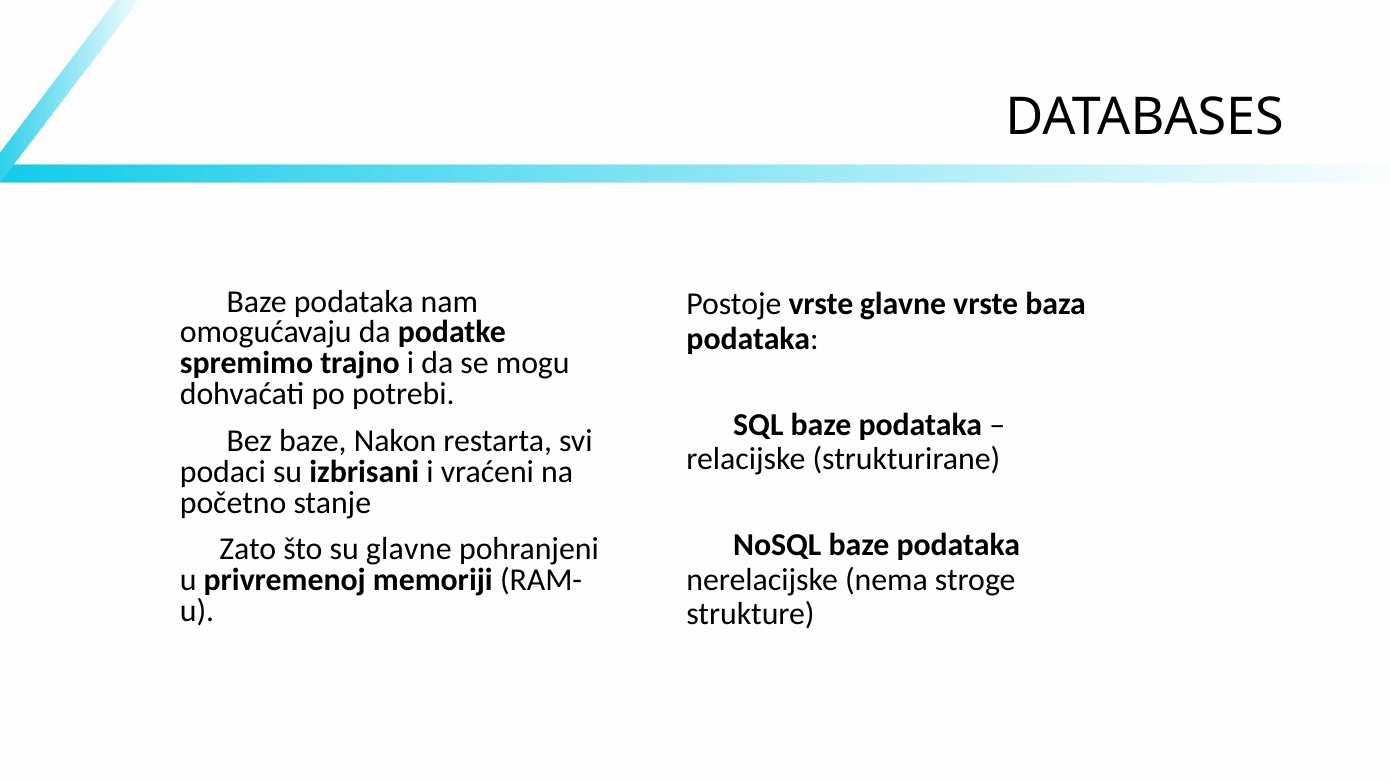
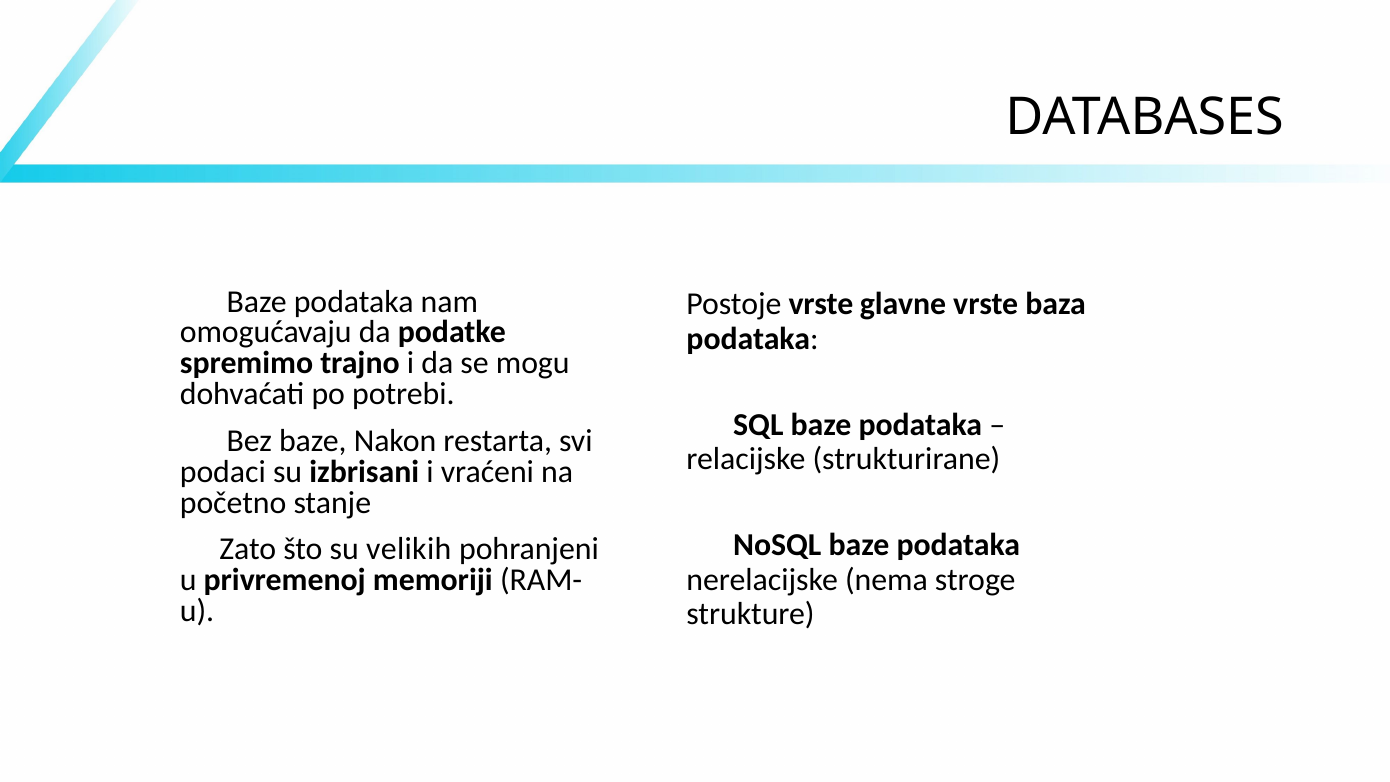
su glavne: glavne -> velikih (409, 549)
